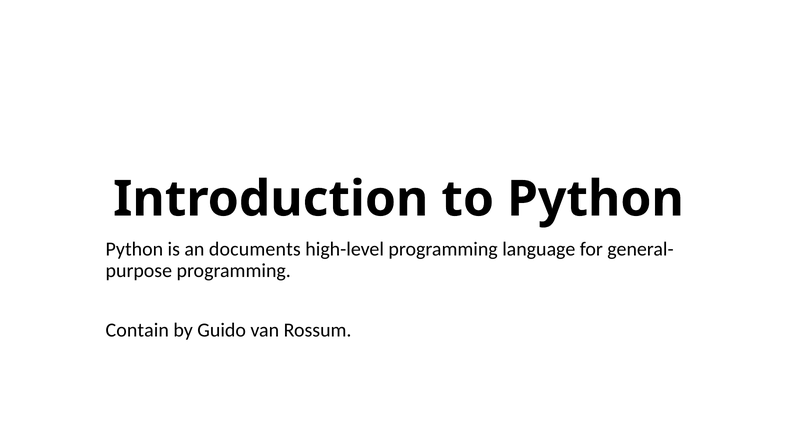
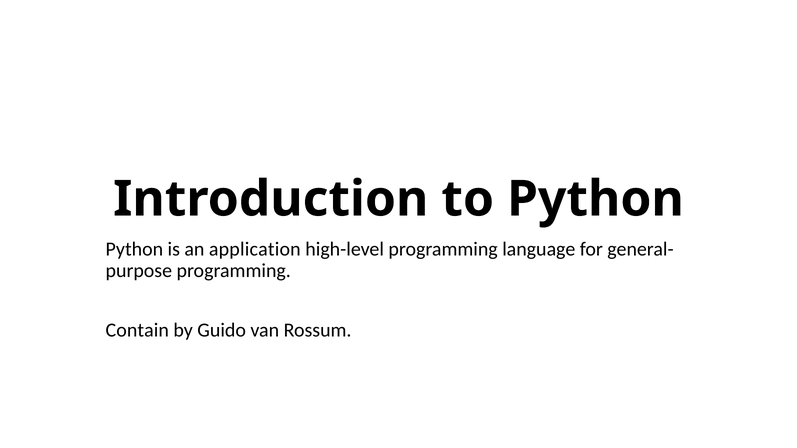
documents: documents -> application (255, 249)
